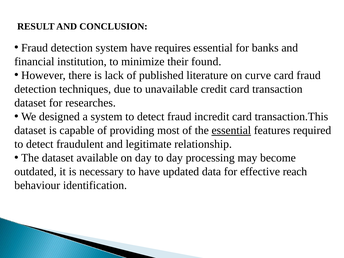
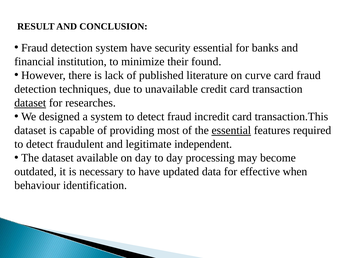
requires: requires -> security (173, 48)
dataset underline: none -> present (30, 103)
relationship: relationship -> independent (203, 144)
reach: reach -> when (295, 172)
